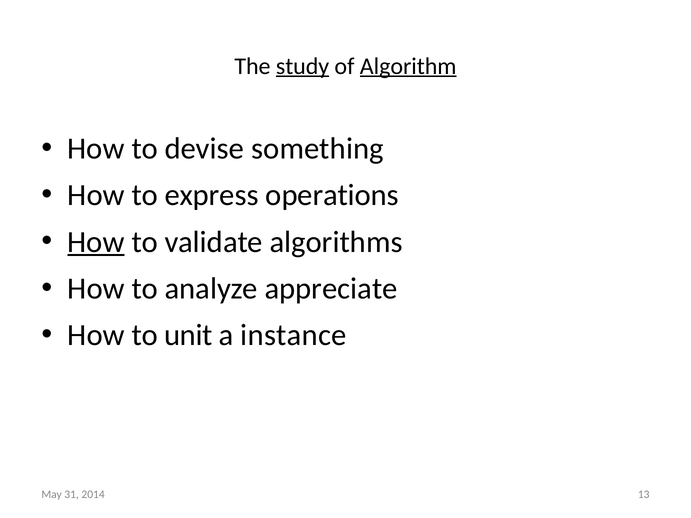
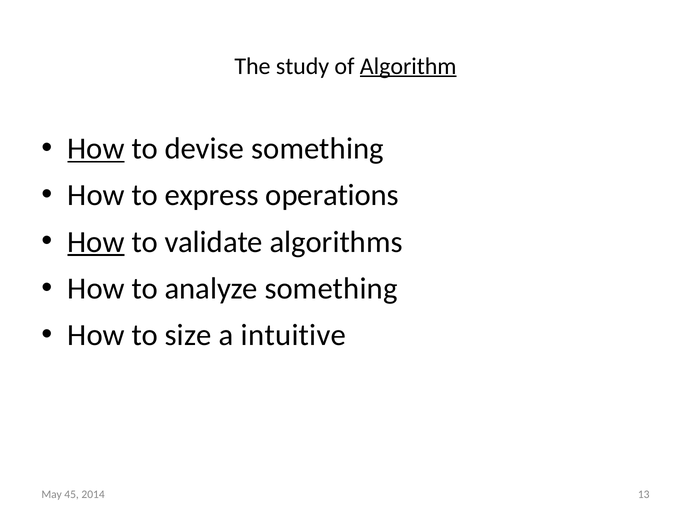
study underline: present -> none (303, 66)
How underline: none -> present (96, 149)
analyze appreciate: appreciate -> something (331, 289)
unit: unit -> size (188, 335)
instance: instance -> intuitive (294, 335)
31: 31 -> 45 (72, 495)
